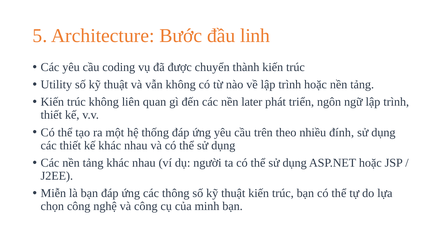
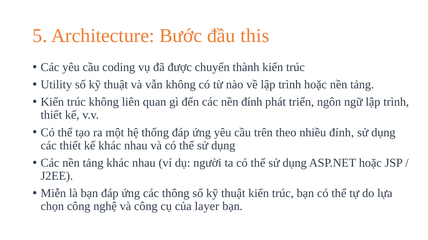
linh: linh -> this (255, 36)
nền later: later -> đính (252, 102)
minh: minh -> layer (207, 207)
